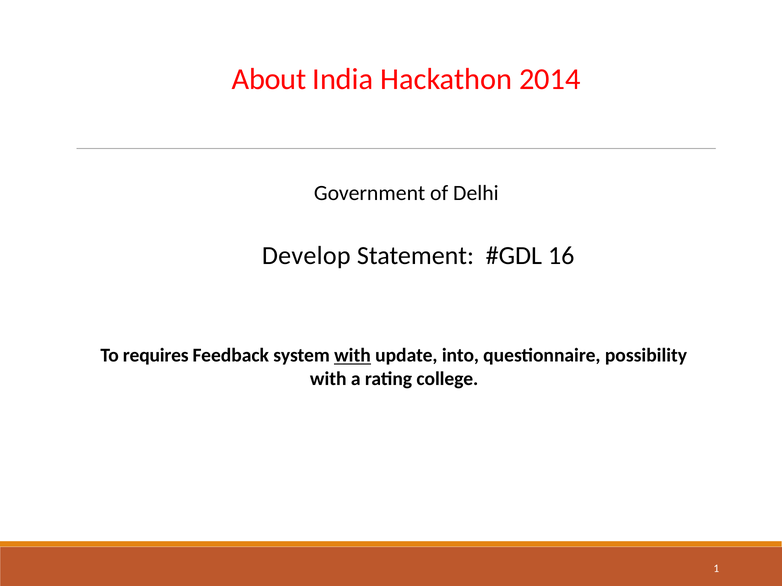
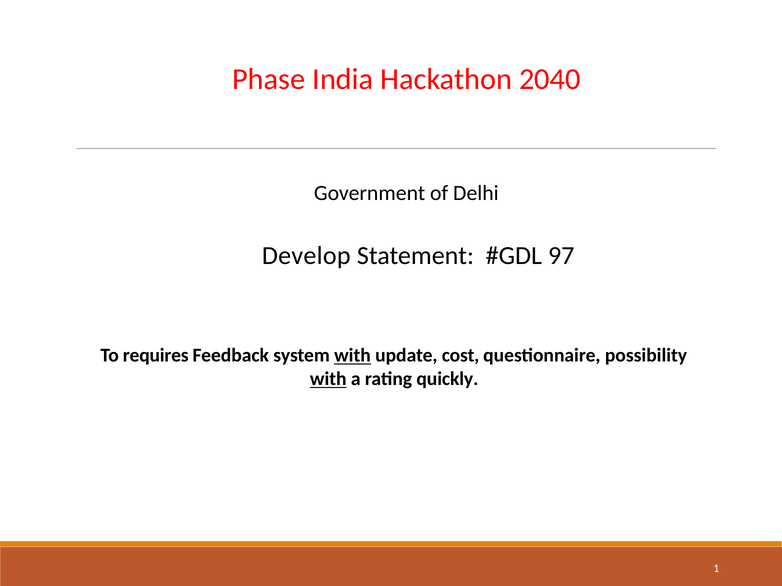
About: About -> Phase (269, 79)
2014: 2014 -> 2040 (550, 79)
16: 16 -> 97 (561, 256)
into: into -> cost (460, 356)
with underline: none -> present (328, 379)
college: college -> quickly (447, 379)
